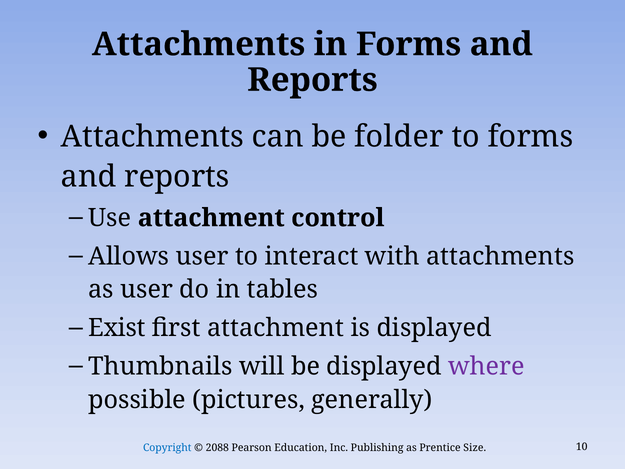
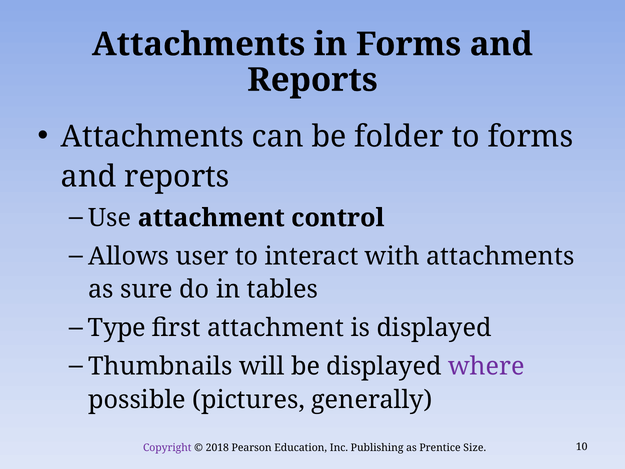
as user: user -> sure (147, 289)
Exist: Exist -> Type (117, 328)
Copyright colour: blue -> purple (167, 448)
2088: 2088 -> 2018 (217, 448)
